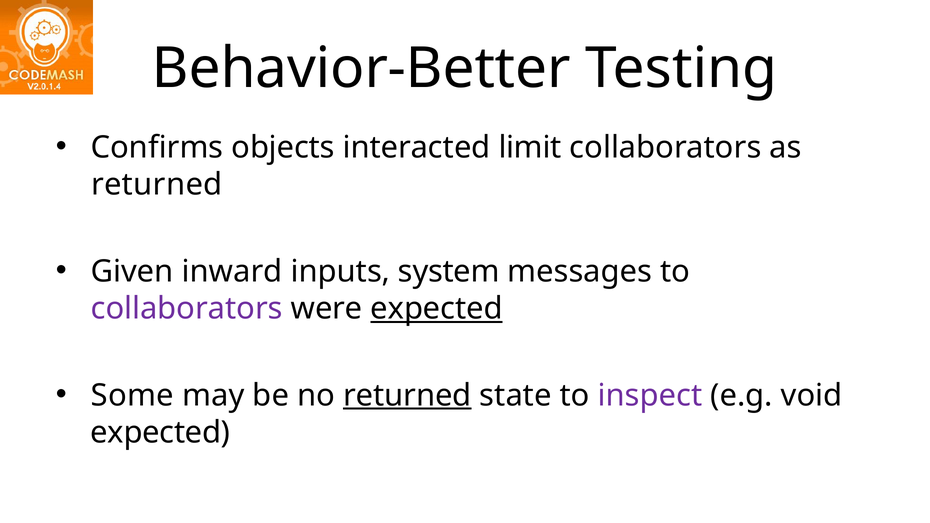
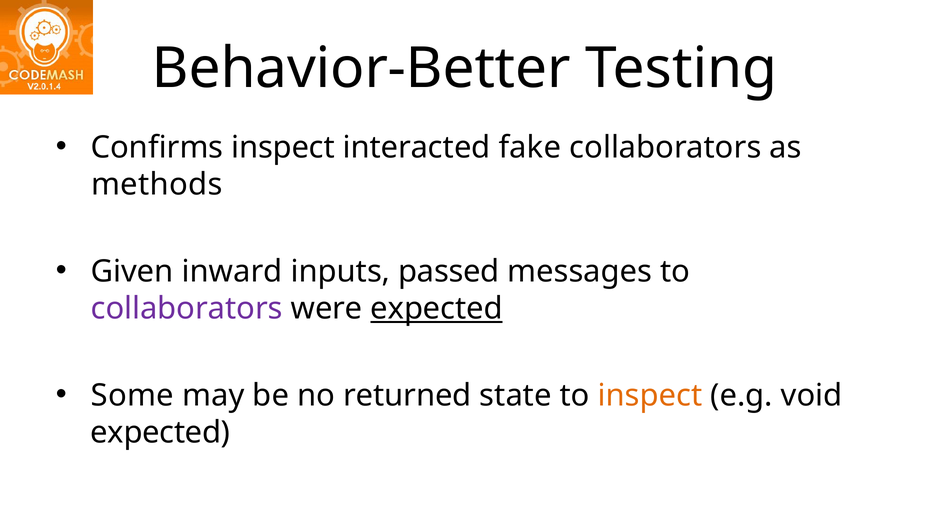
Confirms objects: objects -> inspect (283, 148)
limit: limit -> fake (530, 148)
returned: returned -> methods (157, 185)
system: system -> passed (449, 271)
returned underline: present -> none (407, 395)
inspect colour: purple -> orange (650, 395)
